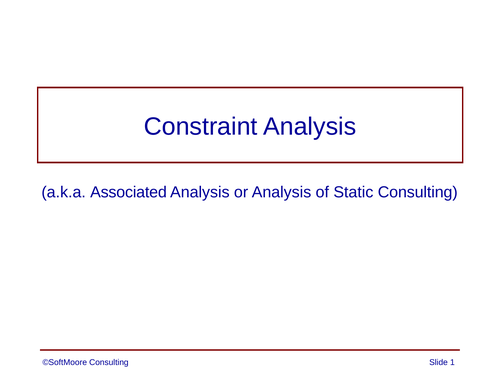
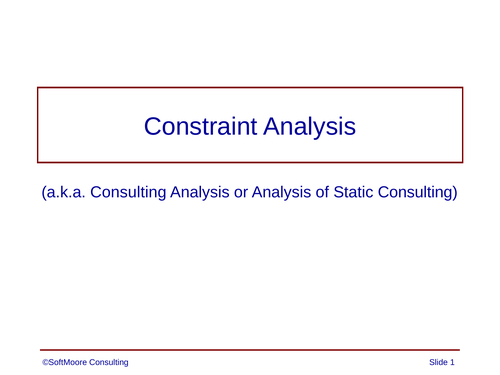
a.k.a Associated: Associated -> Consulting (128, 192)
